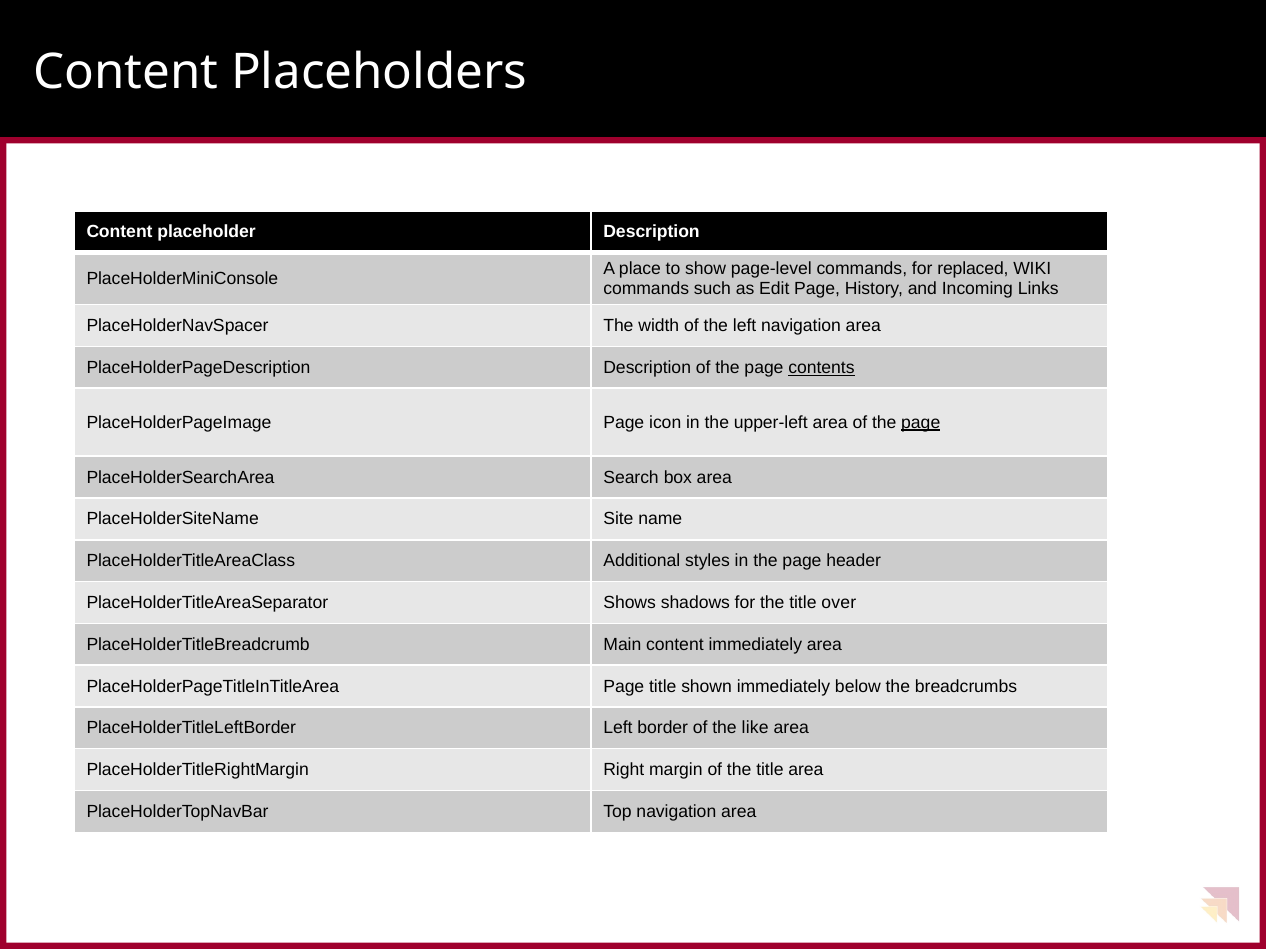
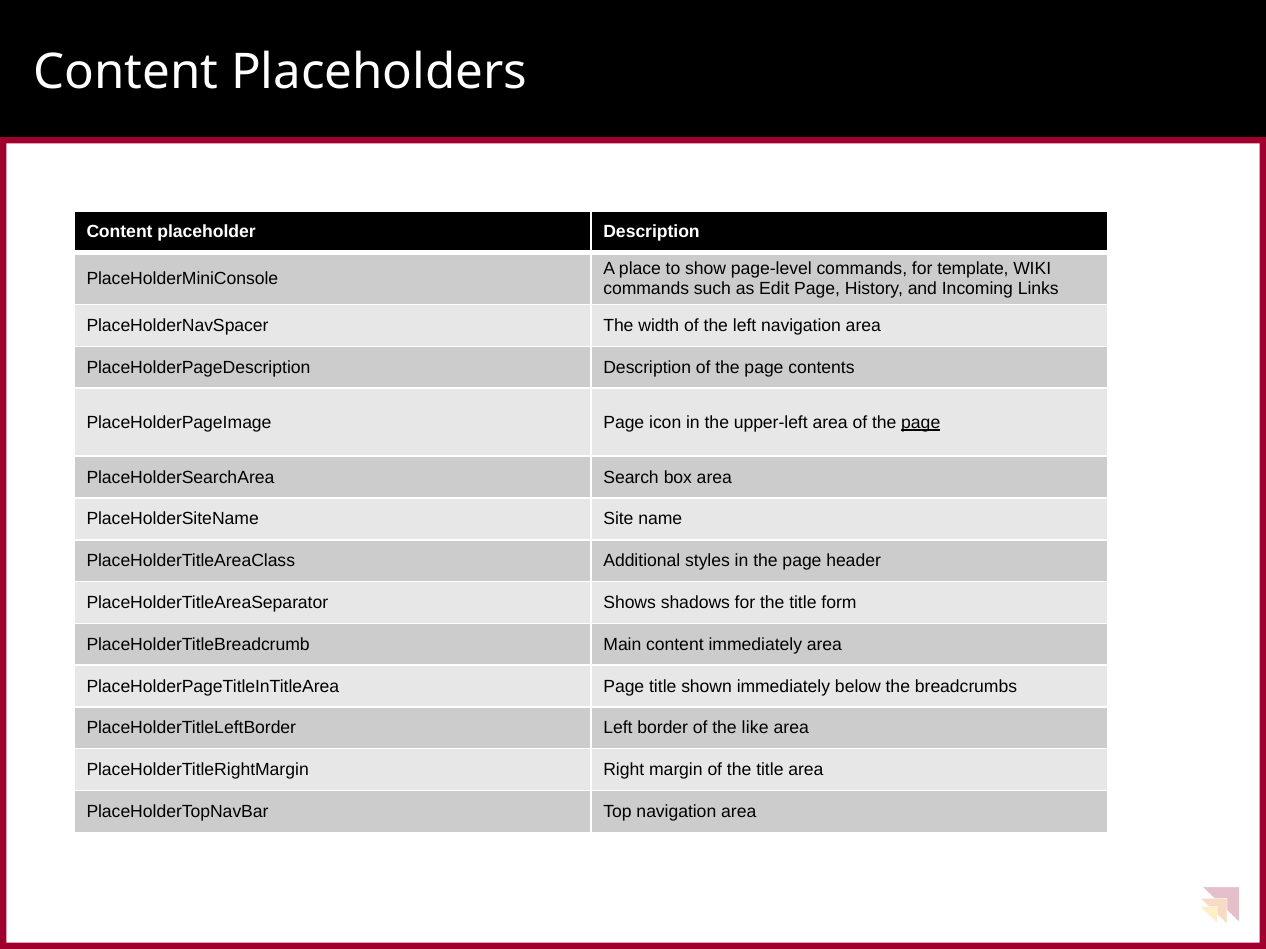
replaced: replaced -> template (973, 269)
contents underline: present -> none (821, 368)
over: over -> form (839, 603)
